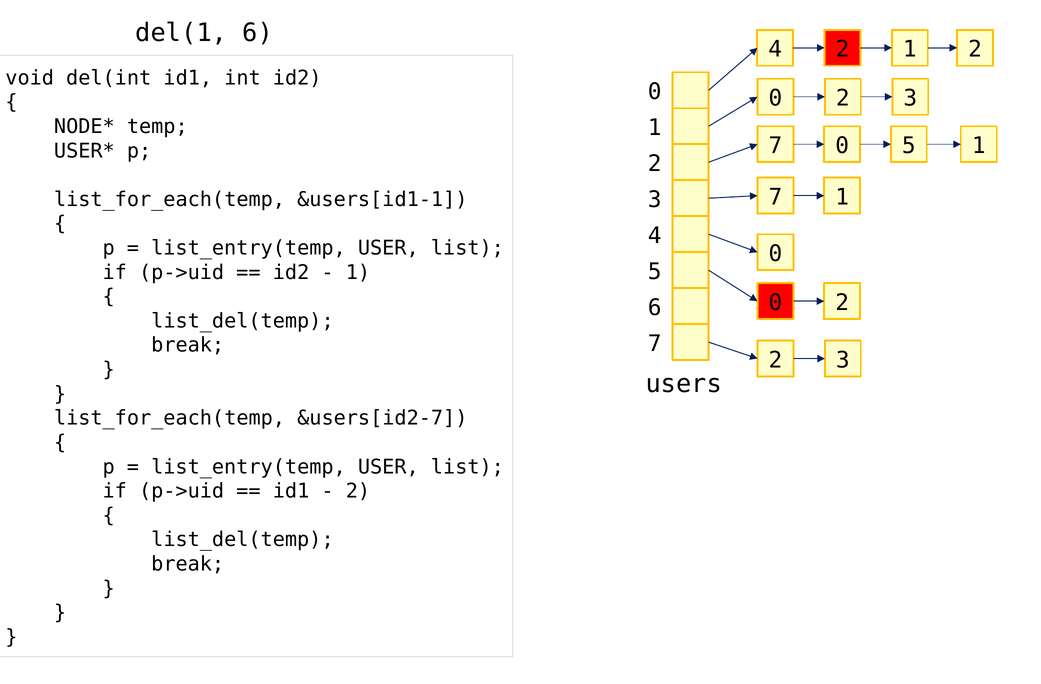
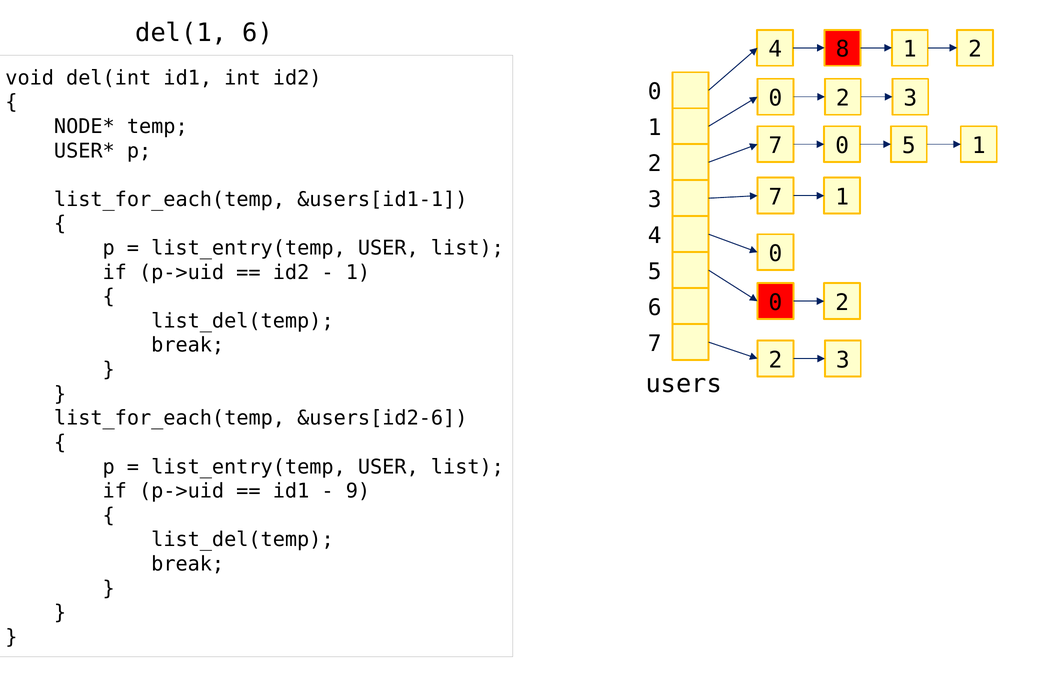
4 2: 2 -> 8 (843, 49)
&users[id2-7: &users[id2-7 -> &users[id2-6 (382, 418)
2: 2 -> 9 (358, 491)
